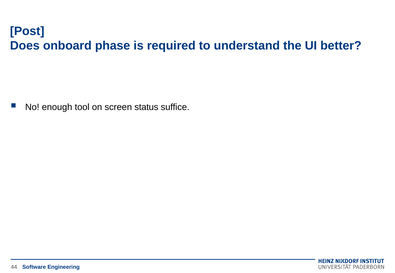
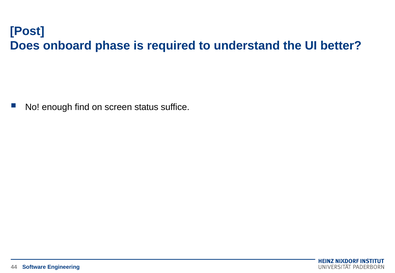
tool: tool -> find (82, 107)
